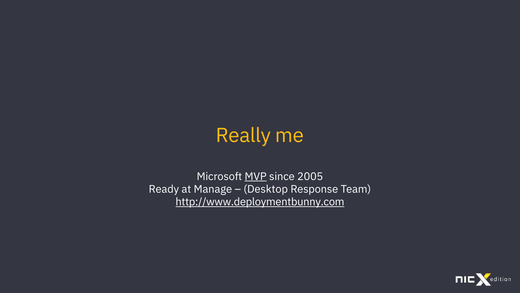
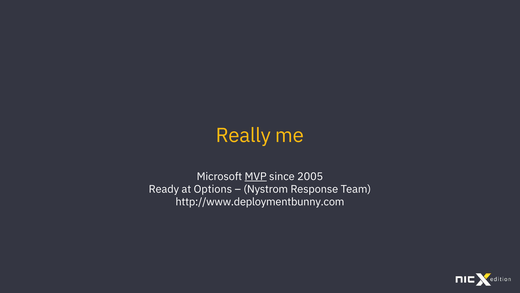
Manage: Manage -> Options (213, 189)
Desktop: Desktop -> Nystrom (266, 189)
http://www.deploymentbunny.com underline: present -> none (260, 202)
